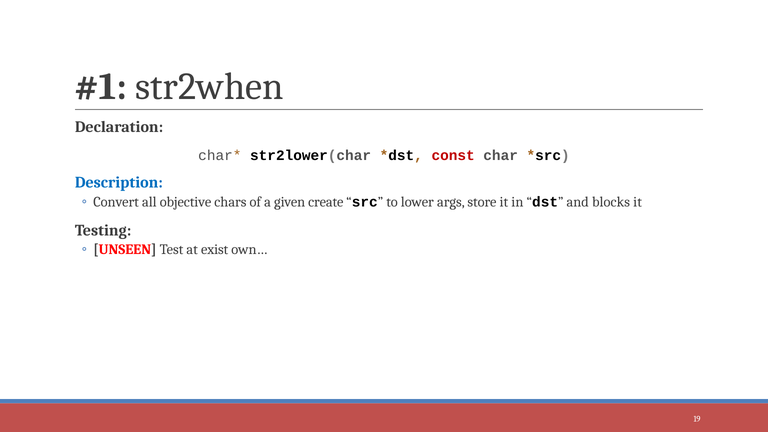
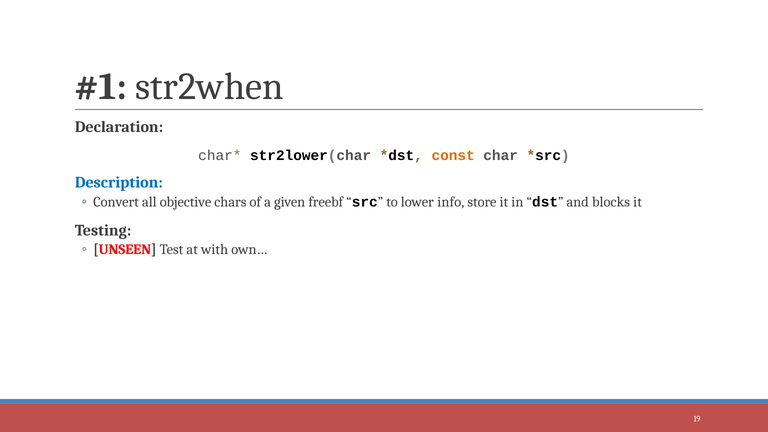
const colour: red -> orange (453, 155)
create: create -> freebf (326, 202)
args: args -> info (451, 202)
exist: exist -> with (215, 250)
